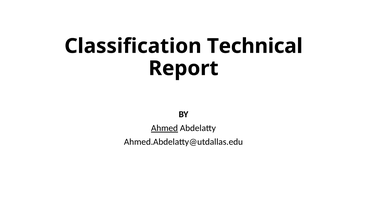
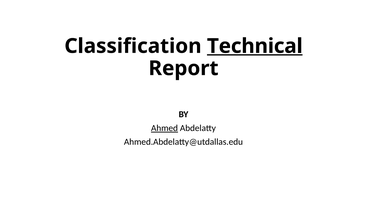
Technical underline: none -> present (255, 46)
